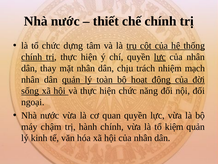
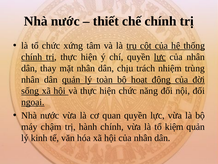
dựng: dựng -> xứng (73, 46)
mạch: mạch -> trùng (195, 68)
ngoại underline: none -> present (33, 102)
